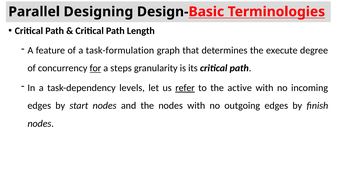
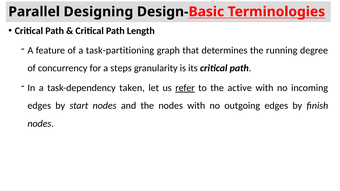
task-formulation: task-formulation -> task-partitioning (120, 50)
execute: execute -> running (282, 50)
for underline: present -> none (95, 68)
levels: levels -> taken (132, 88)
